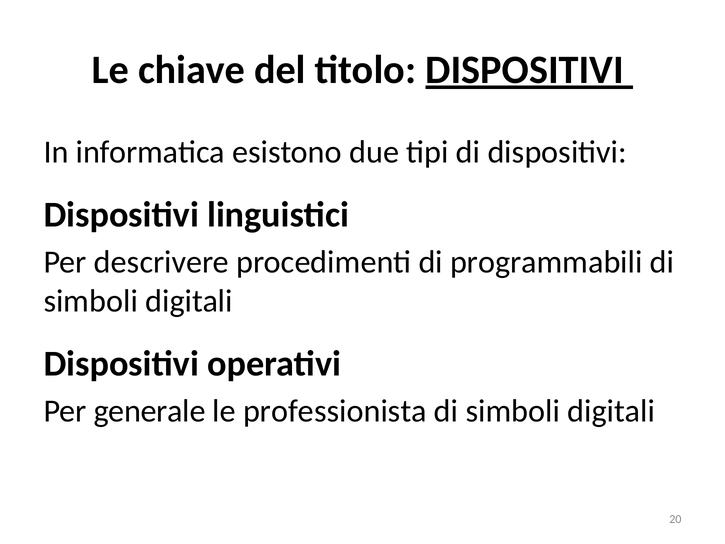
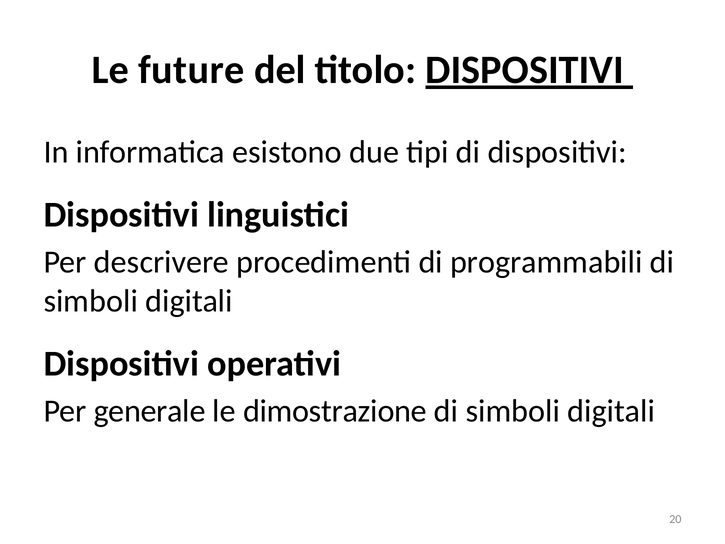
chiave: chiave -> future (191, 70)
professionista: professionista -> dimostrazione (335, 411)
